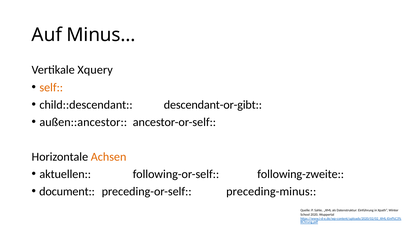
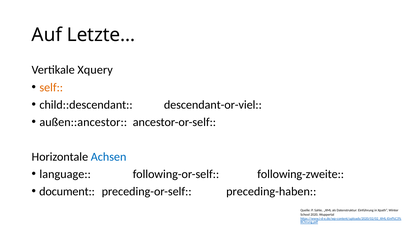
Minus…: Minus… -> Letzte… (101, 35)
descendant-or-gibt: descendant-or-gibt -> descendant-or-viel (213, 105)
Achsen colour: orange -> blue (109, 157)
aktuellen: aktuellen -> language (65, 174)
preceding-minus: preceding-minus -> preceding-haben (271, 192)
